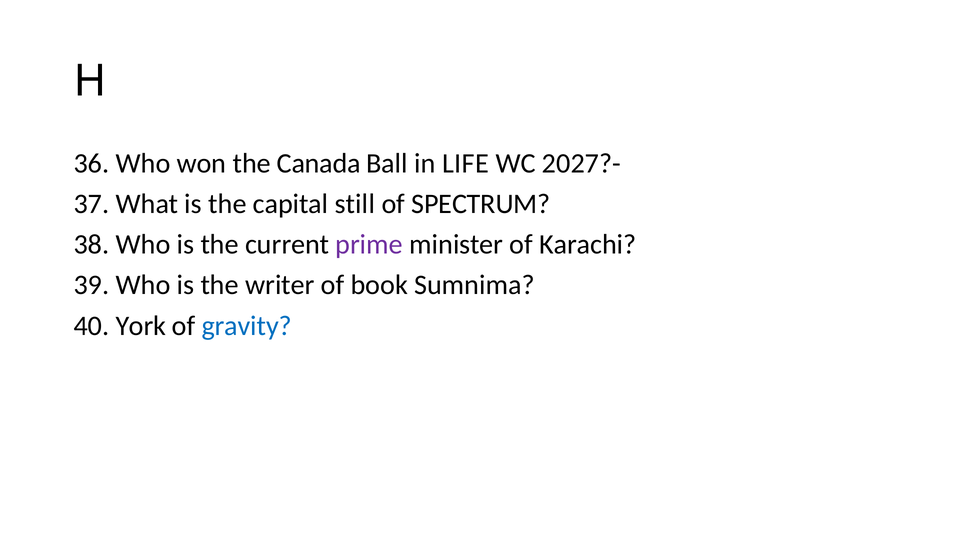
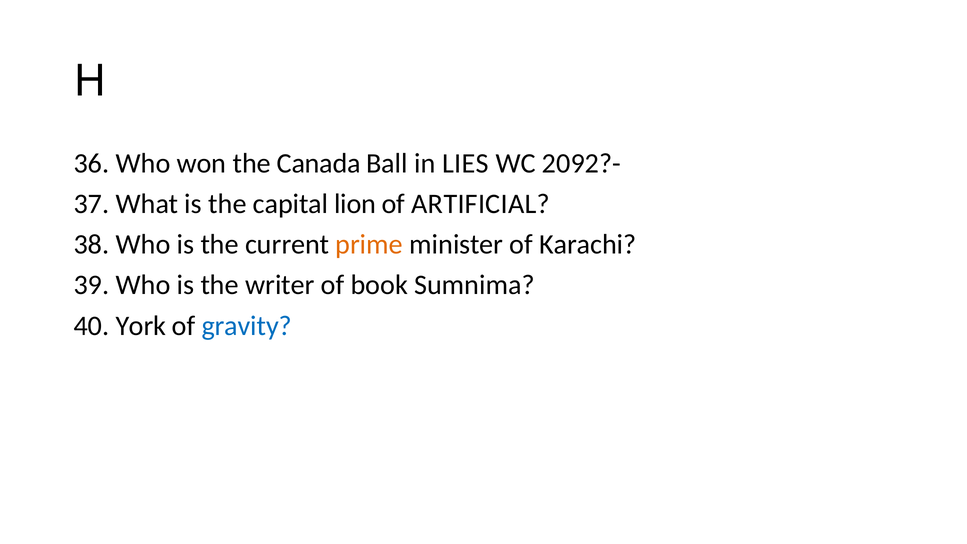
LIFE: LIFE -> LIES (466, 163)
2027?-: 2027?- -> 2092?- (581, 163)
still: still -> lion (355, 204)
SPECTRUM: SPECTRUM -> ARTIFICIAL (481, 204)
prime colour: purple -> orange (369, 245)
